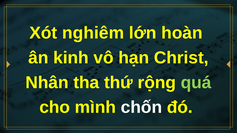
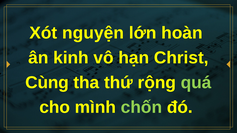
nghiêm: nghiêm -> nguyện (93, 33)
Nhân: Nhân -> Cùng (47, 83)
chốn colour: white -> light green (141, 108)
